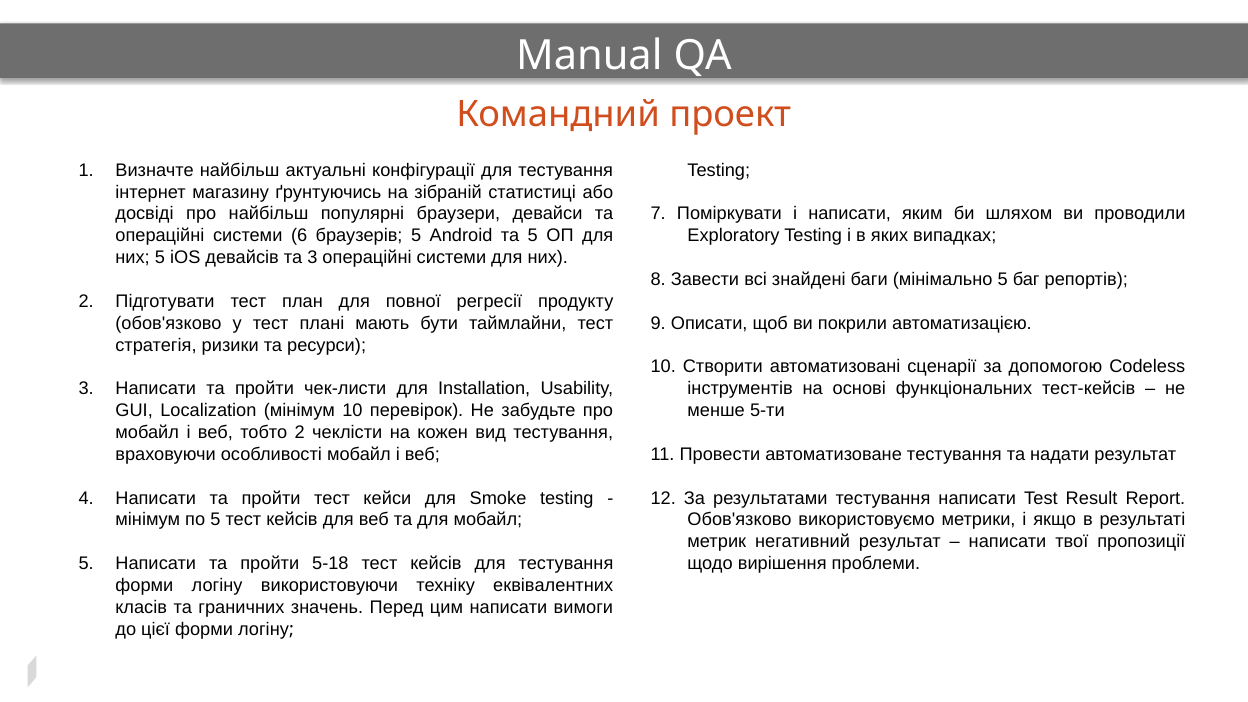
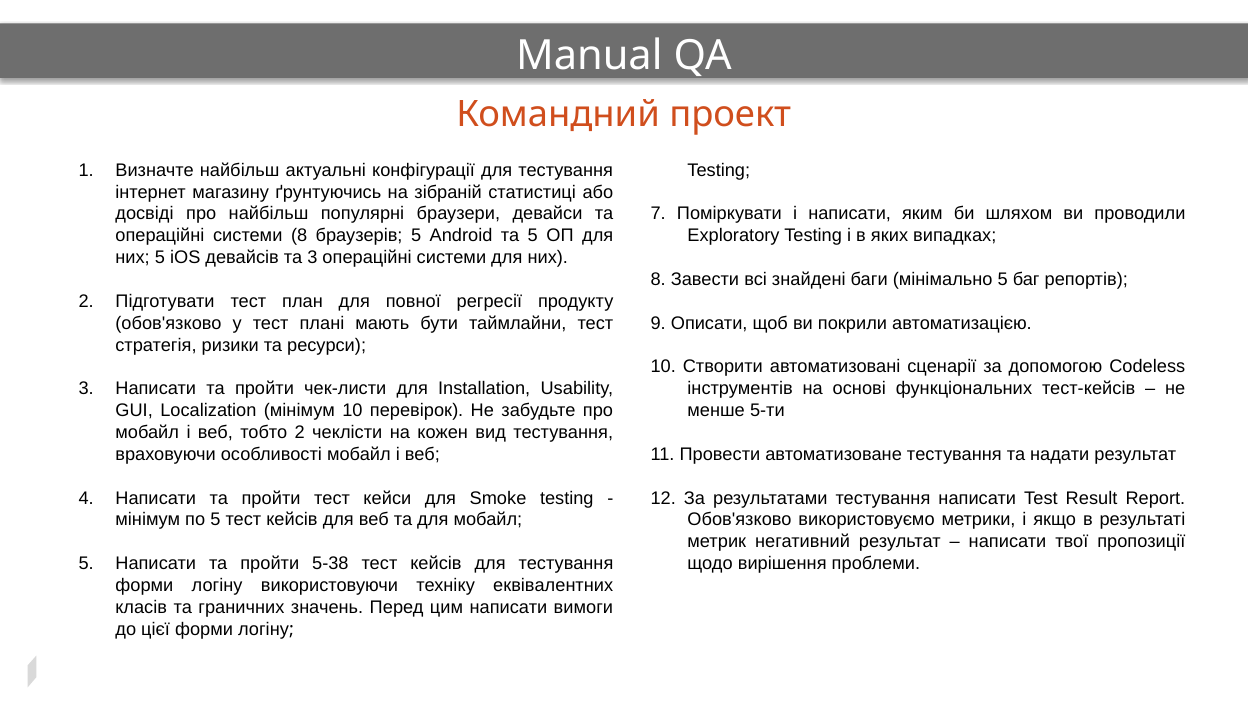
системи 6: 6 -> 8 (299, 236)
5-18: 5-18 -> 5-38 (330, 564)
